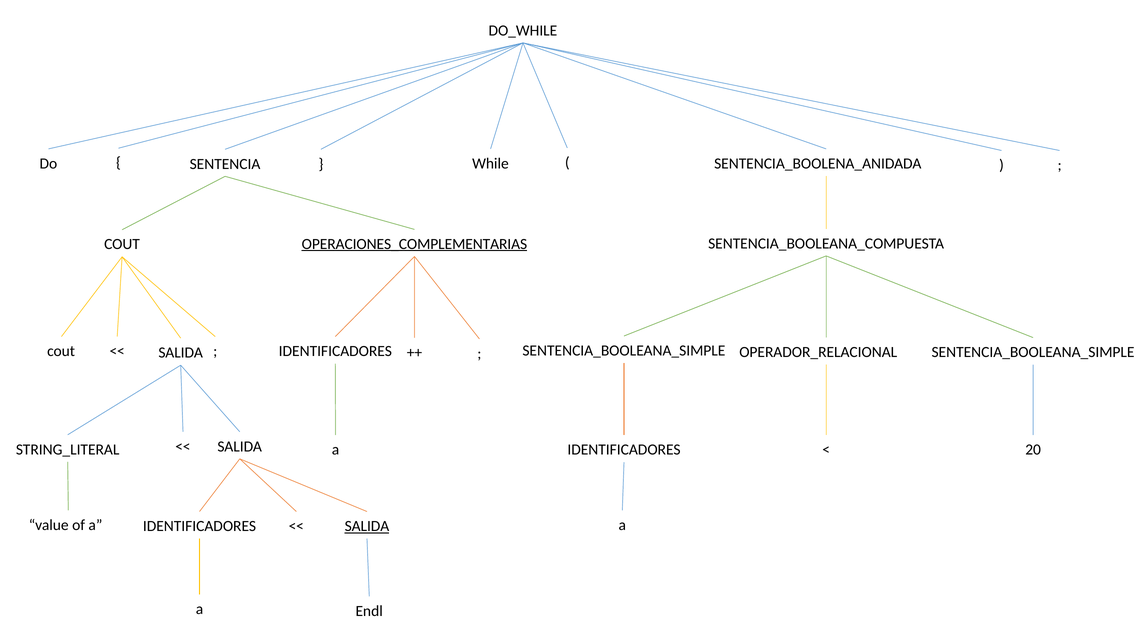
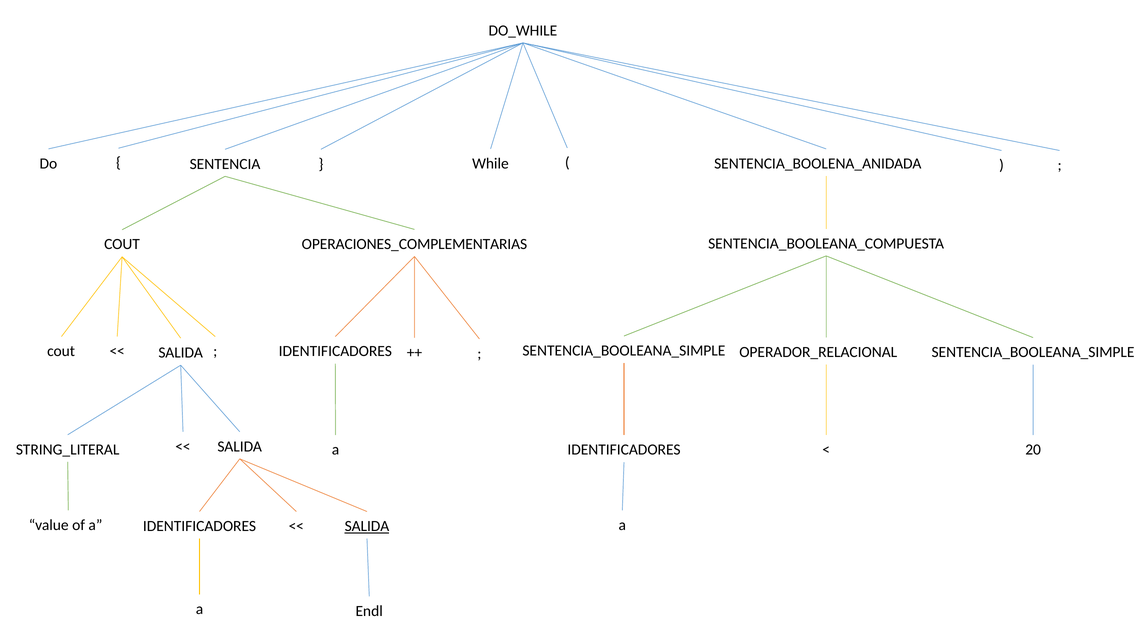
OPERACIONES_COMPLEMENTARIAS underline: present -> none (414, 244)
